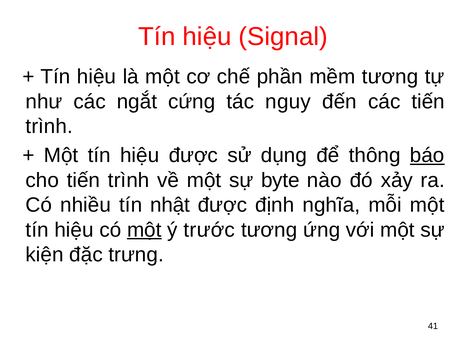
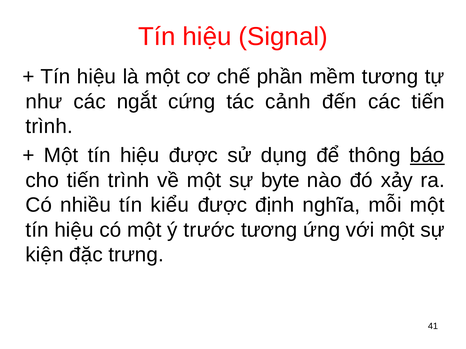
nguy: nguy -> cảnh (288, 102)
nhật: nhật -> kiểu (170, 205)
một underline: present -> none (144, 230)
